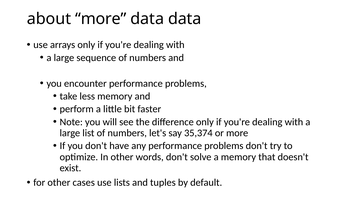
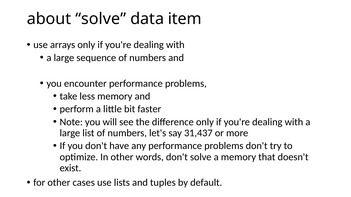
about more: more -> solve (101, 19)
data data: data -> item (185, 19)
35,374: 35,374 -> 31,437 (198, 133)
